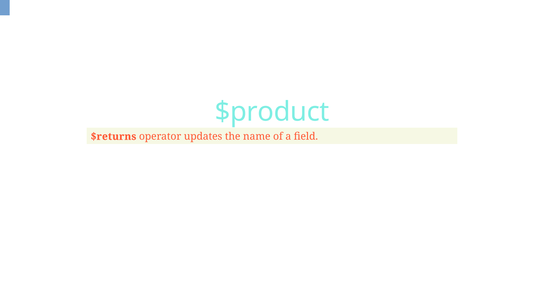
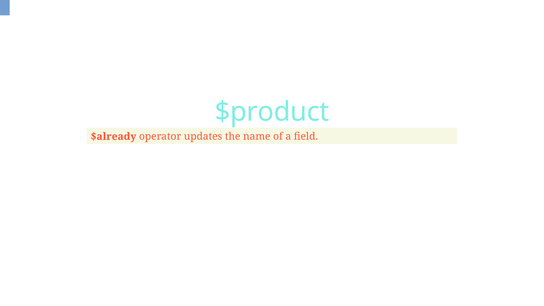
$returns: $returns -> $already (114, 137)
